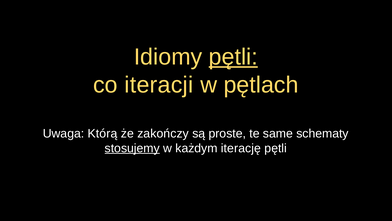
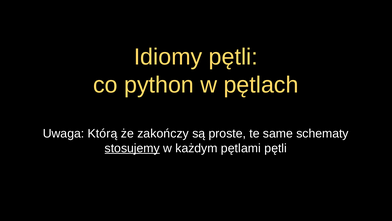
pętli underline: present -> none (233, 57)
iteracji: iteracji -> python (159, 85)
iterację: iterację -> pętlami (241, 148)
